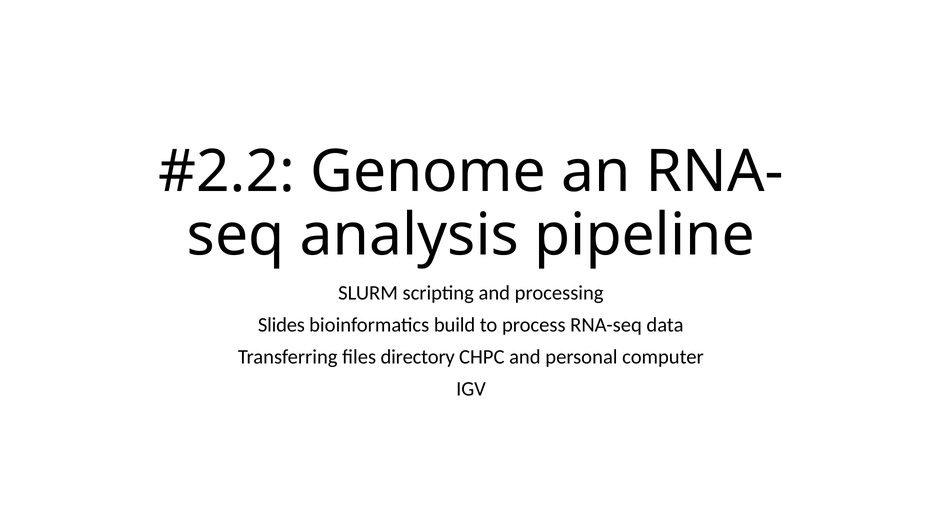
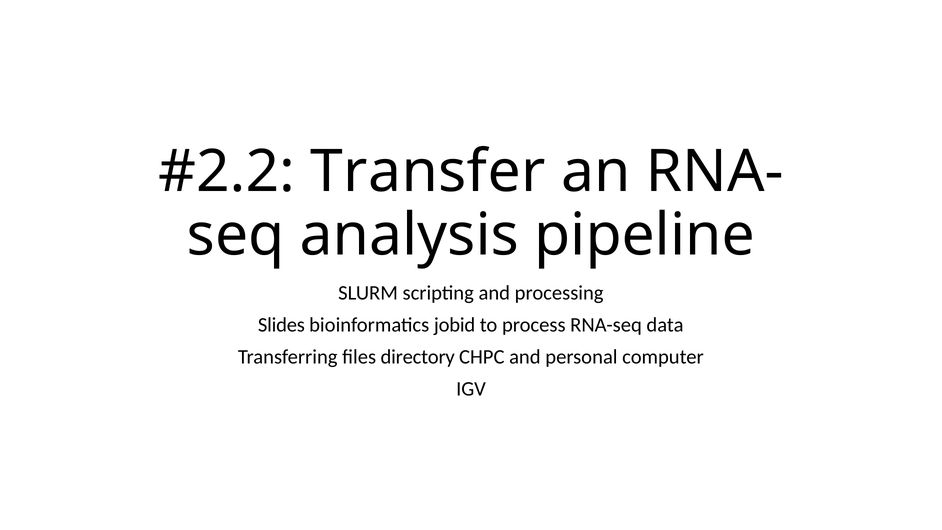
Genome: Genome -> Transfer (428, 172)
build: build -> jobid (455, 325)
